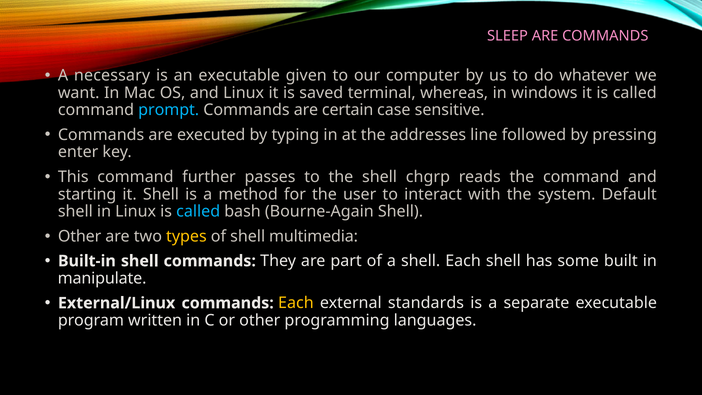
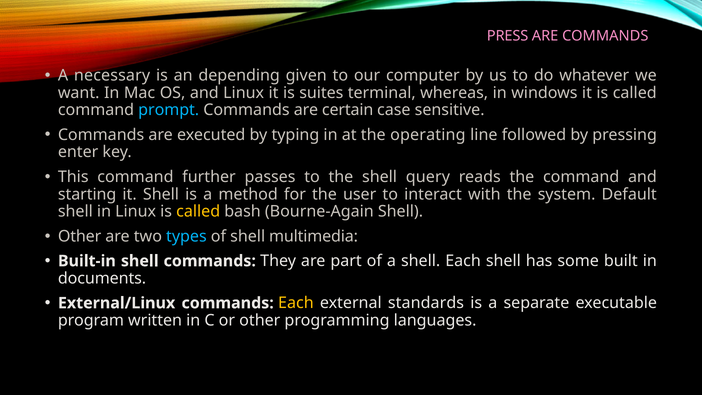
SLEEP: SLEEP -> PRESS (508, 36)
an executable: executable -> depending (239, 75)
saved: saved -> suites (321, 93)
addresses: addresses -> operating (428, 135)
chgrp: chgrp -> query (428, 177)
called colour: light blue -> yellow (198, 212)
types colour: yellow -> light blue (186, 236)
manipulate: manipulate -> documents (102, 278)
